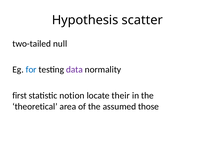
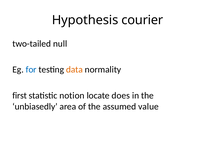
scatter: scatter -> courier (142, 20)
data colour: purple -> orange (74, 70)
their: their -> does (121, 95)
theoretical: theoretical -> unbiasedly (35, 107)
those: those -> value (148, 107)
